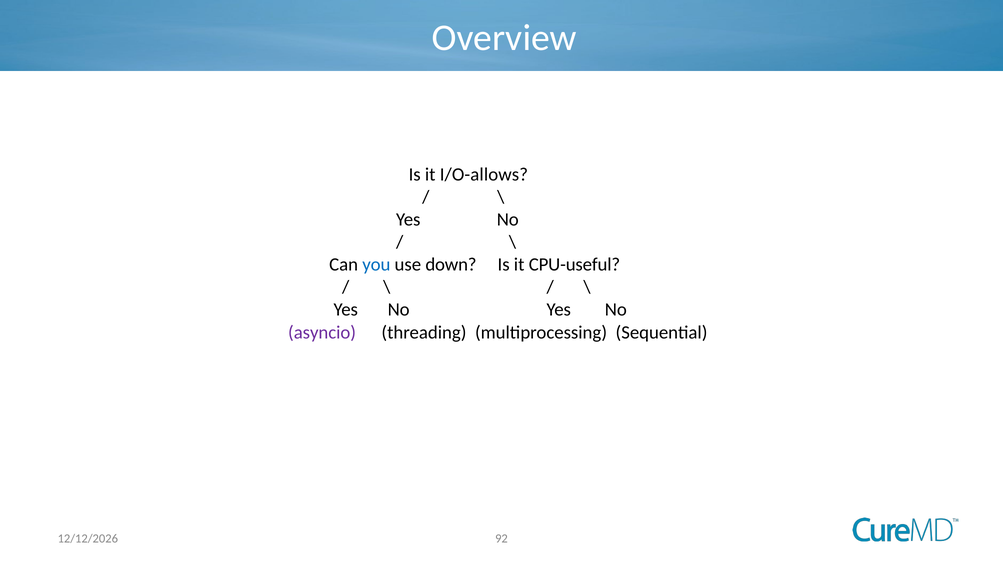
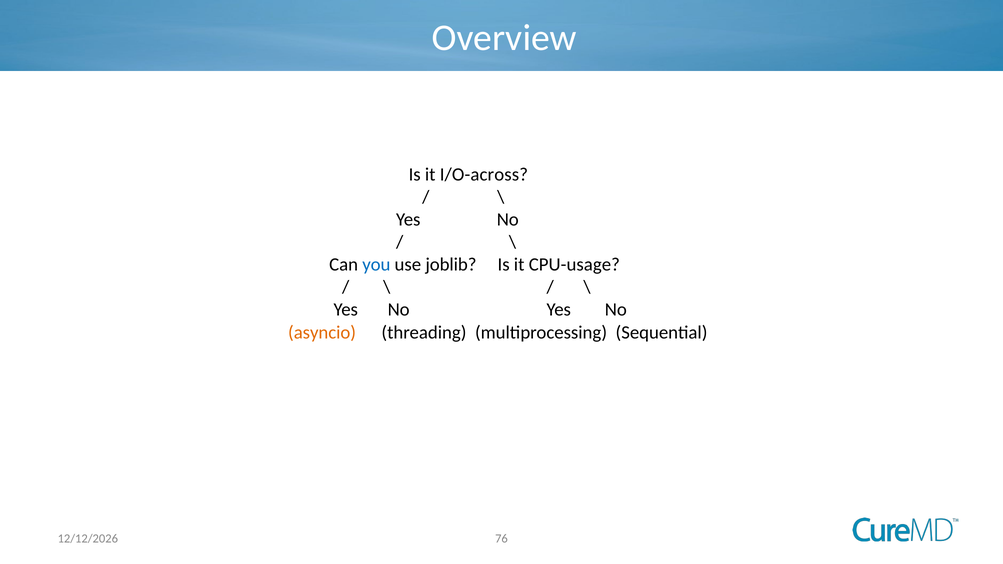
I/O-allows: I/O-allows -> I/O-across (484, 174)
down: down -> joblib (451, 265)
CPU-useful: CPU-useful -> CPU-usage (574, 265)
asyncio colour: purple -> orange (322, 332)
92: 92 -> 76 (501, 539)
